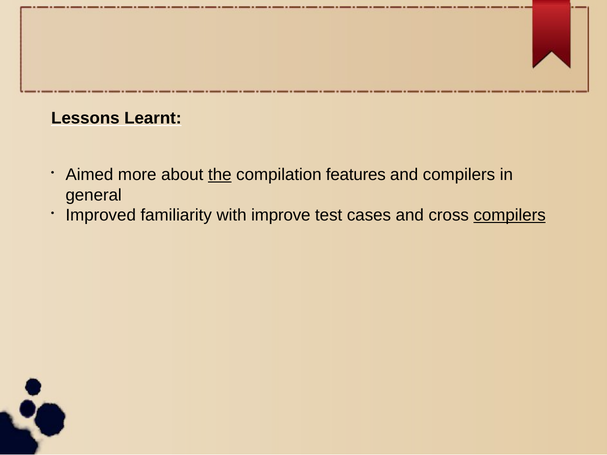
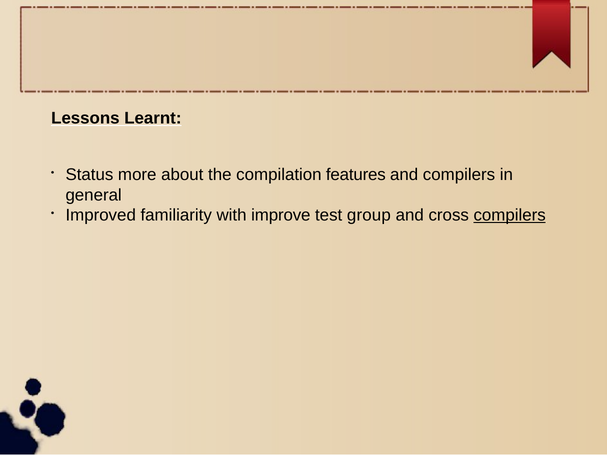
Aimed: Aimed -> Status (89, 175)
the underline: present -> none (220, 175)
cases: cases -> group (369, 215)
